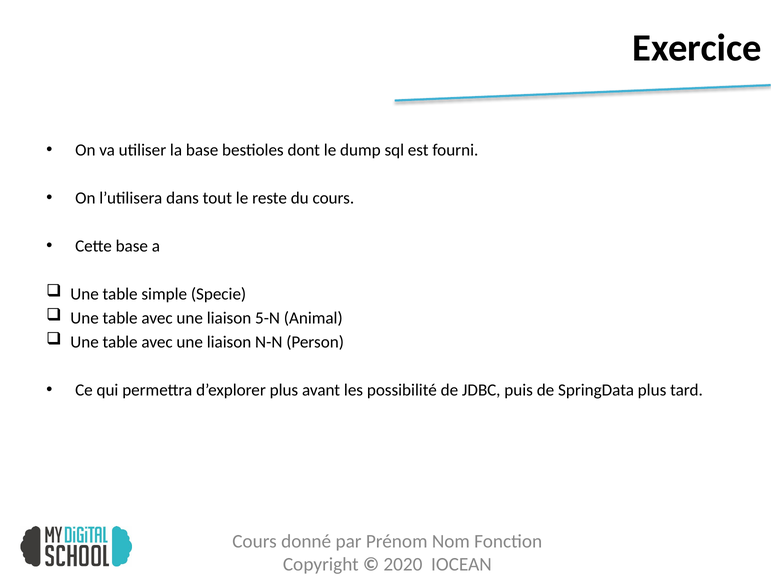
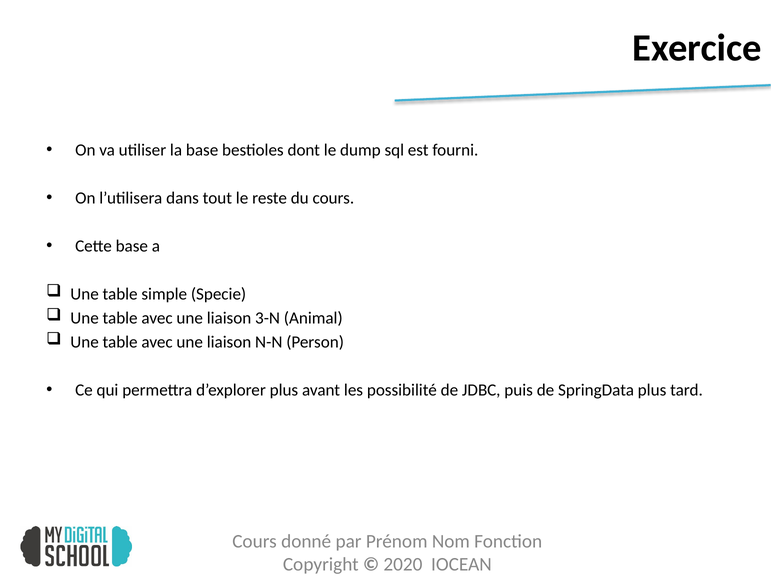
5-N: 5-N -> 3-N (268, 318)
